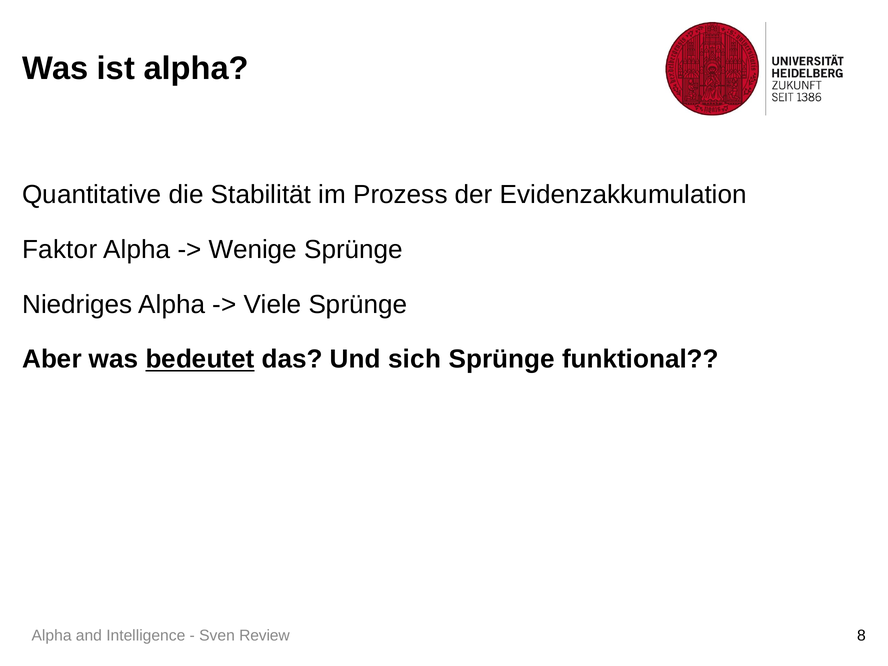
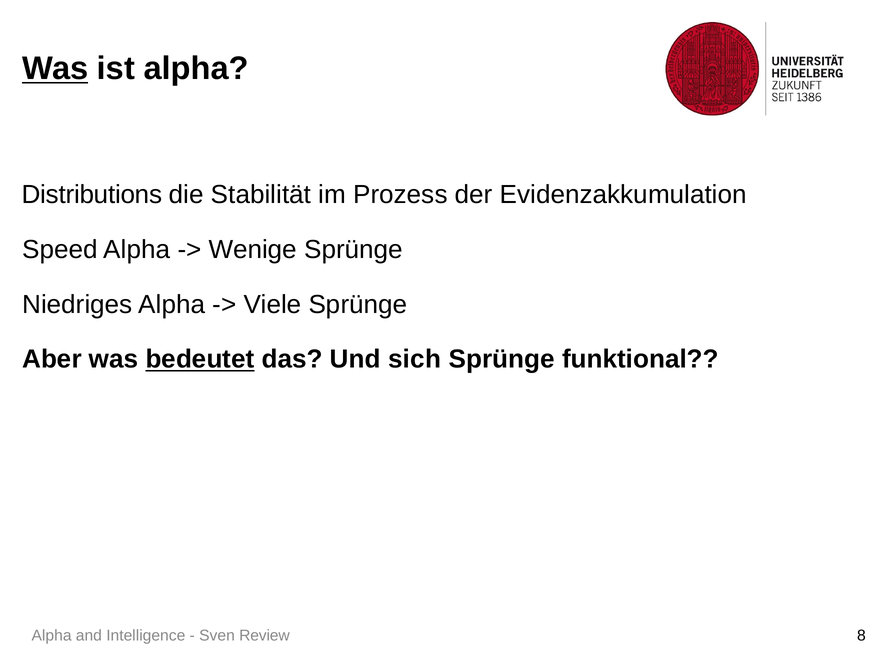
Was underline: none -> present (55, 69)
Quantitative: Quantitative -> Distributions (92, 195)
Faktor: Faktor -> Speed (60, 250)
